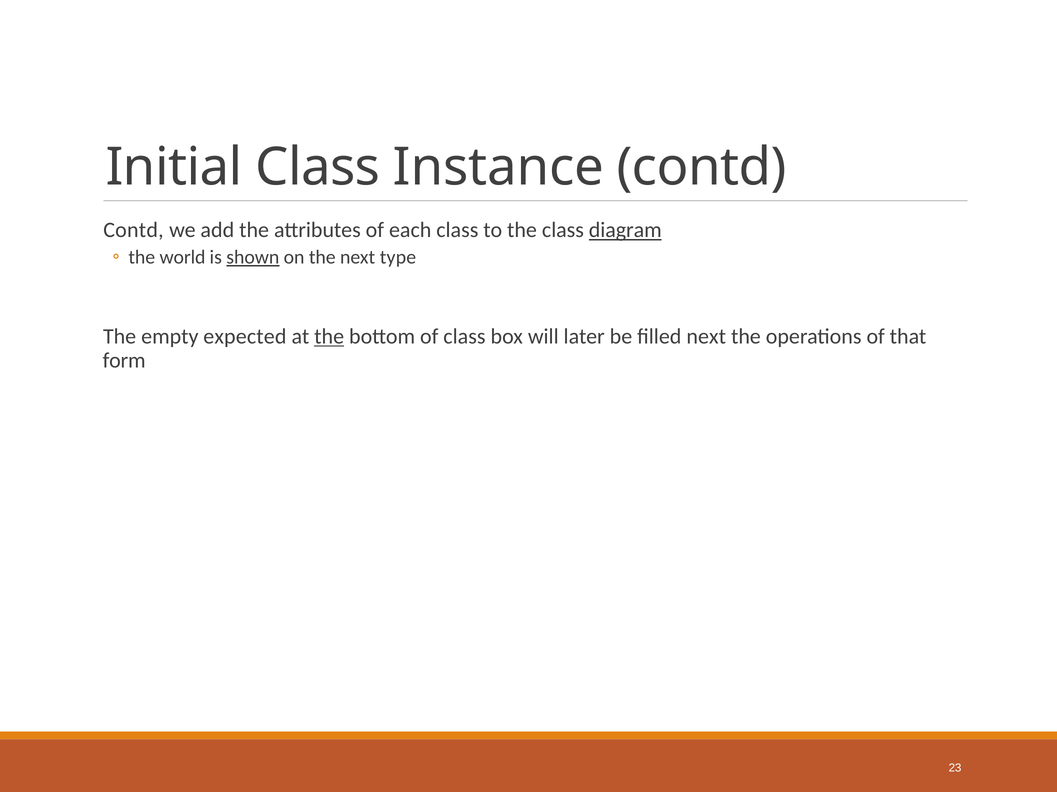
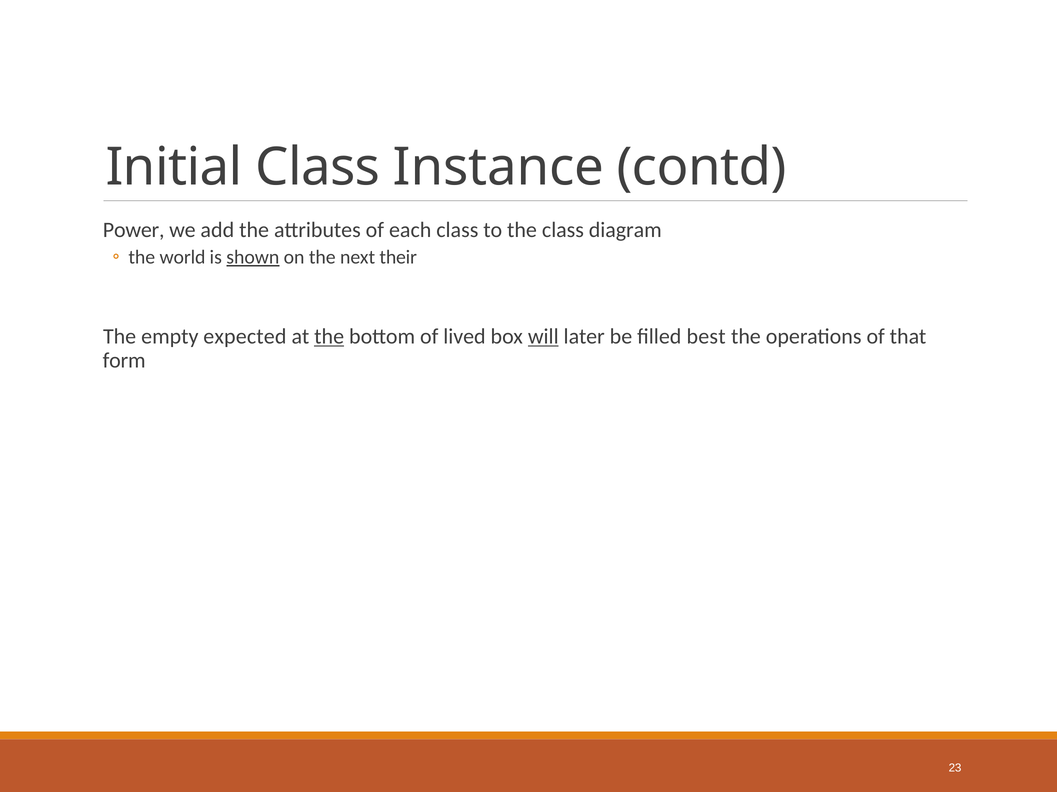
Contd: Contd -> Power (134, 230)
diagram underline: present -> none (625, 230)
type: type -> their (398, 257)
of class: class -> lived (464, 337)
will underline: none -> present (543, 337)
filled next: next -> best (706, 337)
